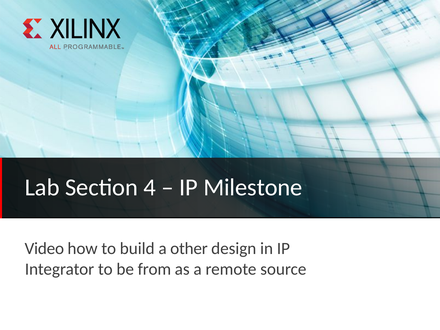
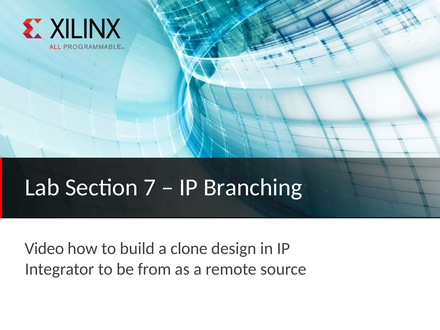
4: 4 -> 7 (150, 187)
Milestone: Milestone -> Branching (253, 187)
other: other -> clone (189, 249)
